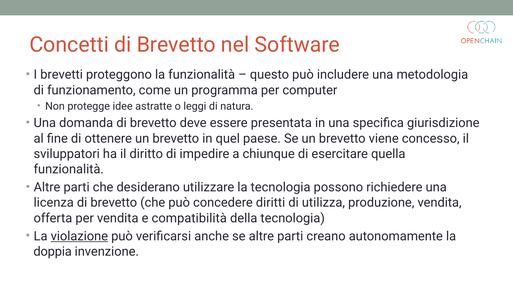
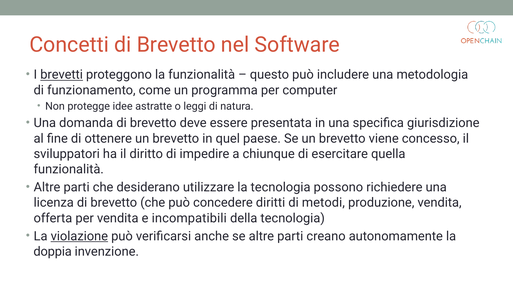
brevetti underline: none -> present (62, 75)
utilizza: utilizza -> metodi (323, 202)
compatibilità: compatibilità -> incompatibili (189, 218)
